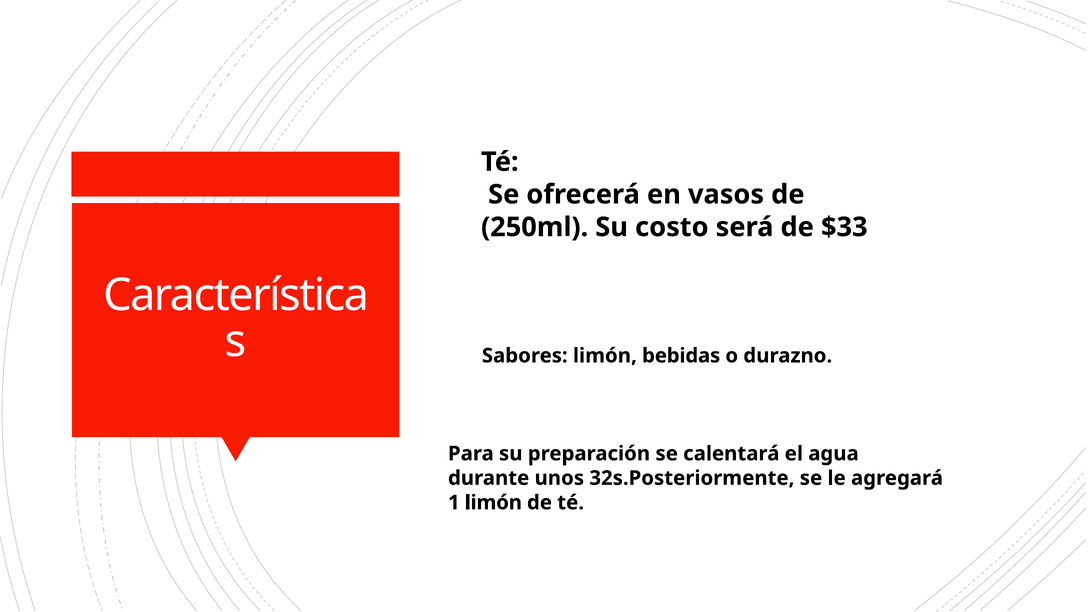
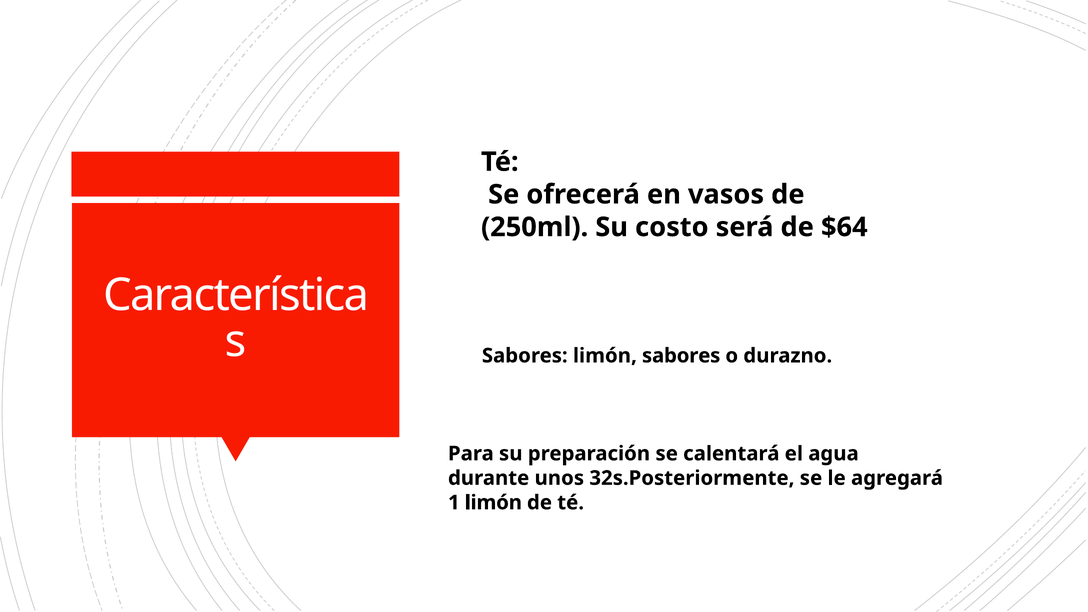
$33: $33 -> $64 (844, 227)
limón bebidas: bebidas -> sabores (681, 356)
